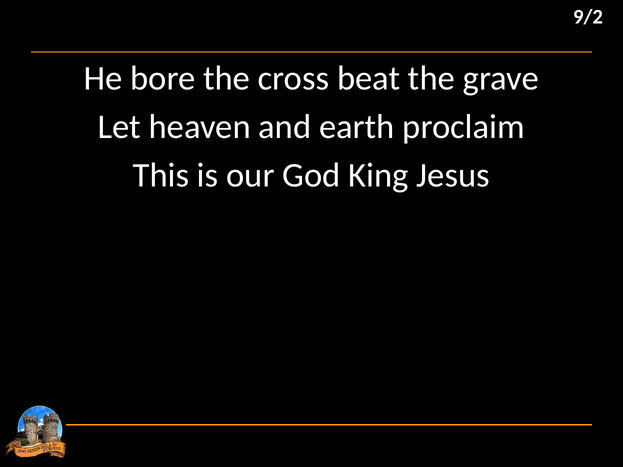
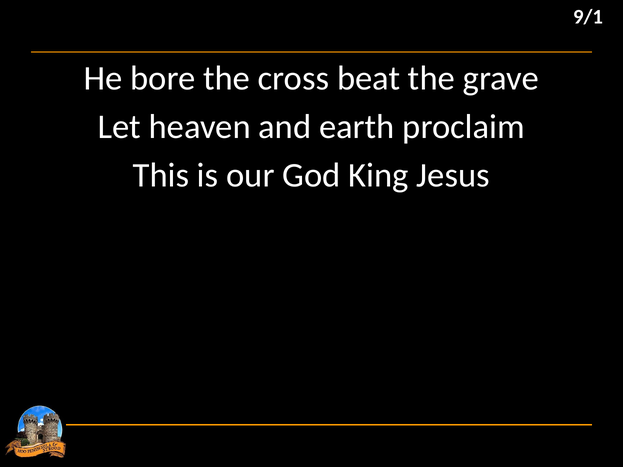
9/2: 9/2 -> 9/1 (588, 17)
